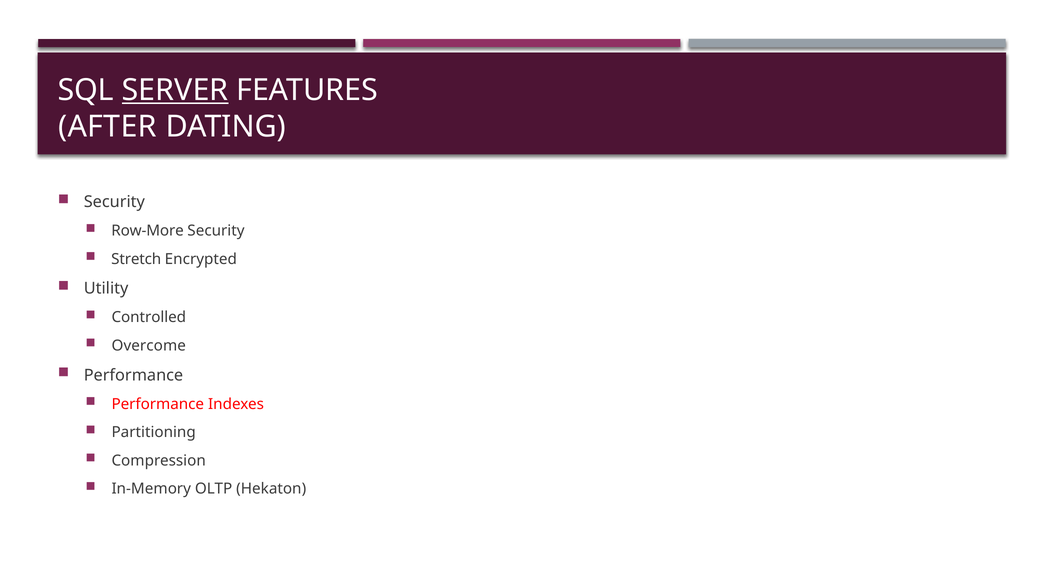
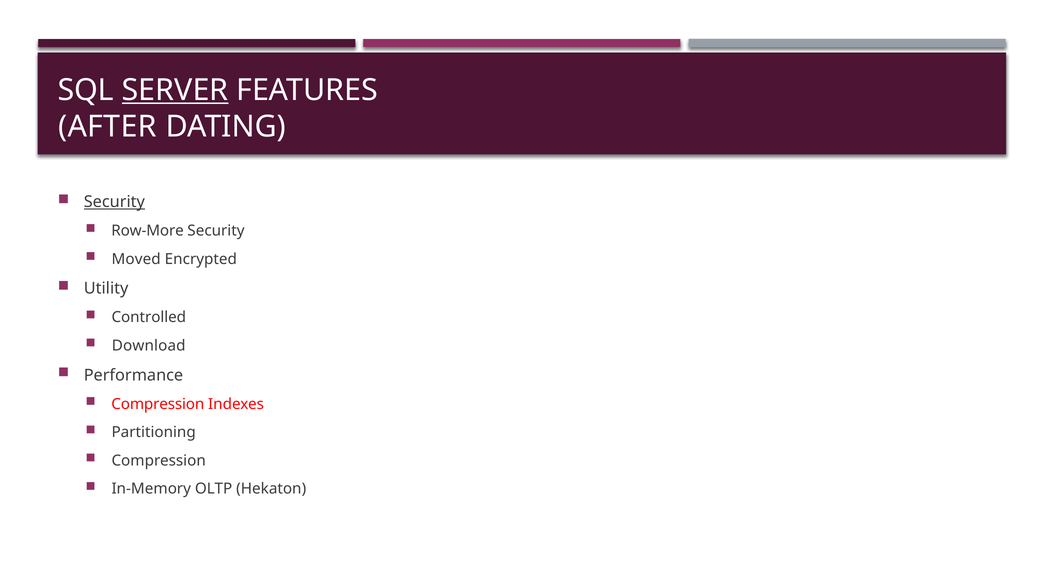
Security underline: none -> present (114, 202)
Stretch: Stretch -> Moved (136, 259)
Overcome: Overcome -> Download (149, 346)
Performance: Performance -> Compression (158, 404)
